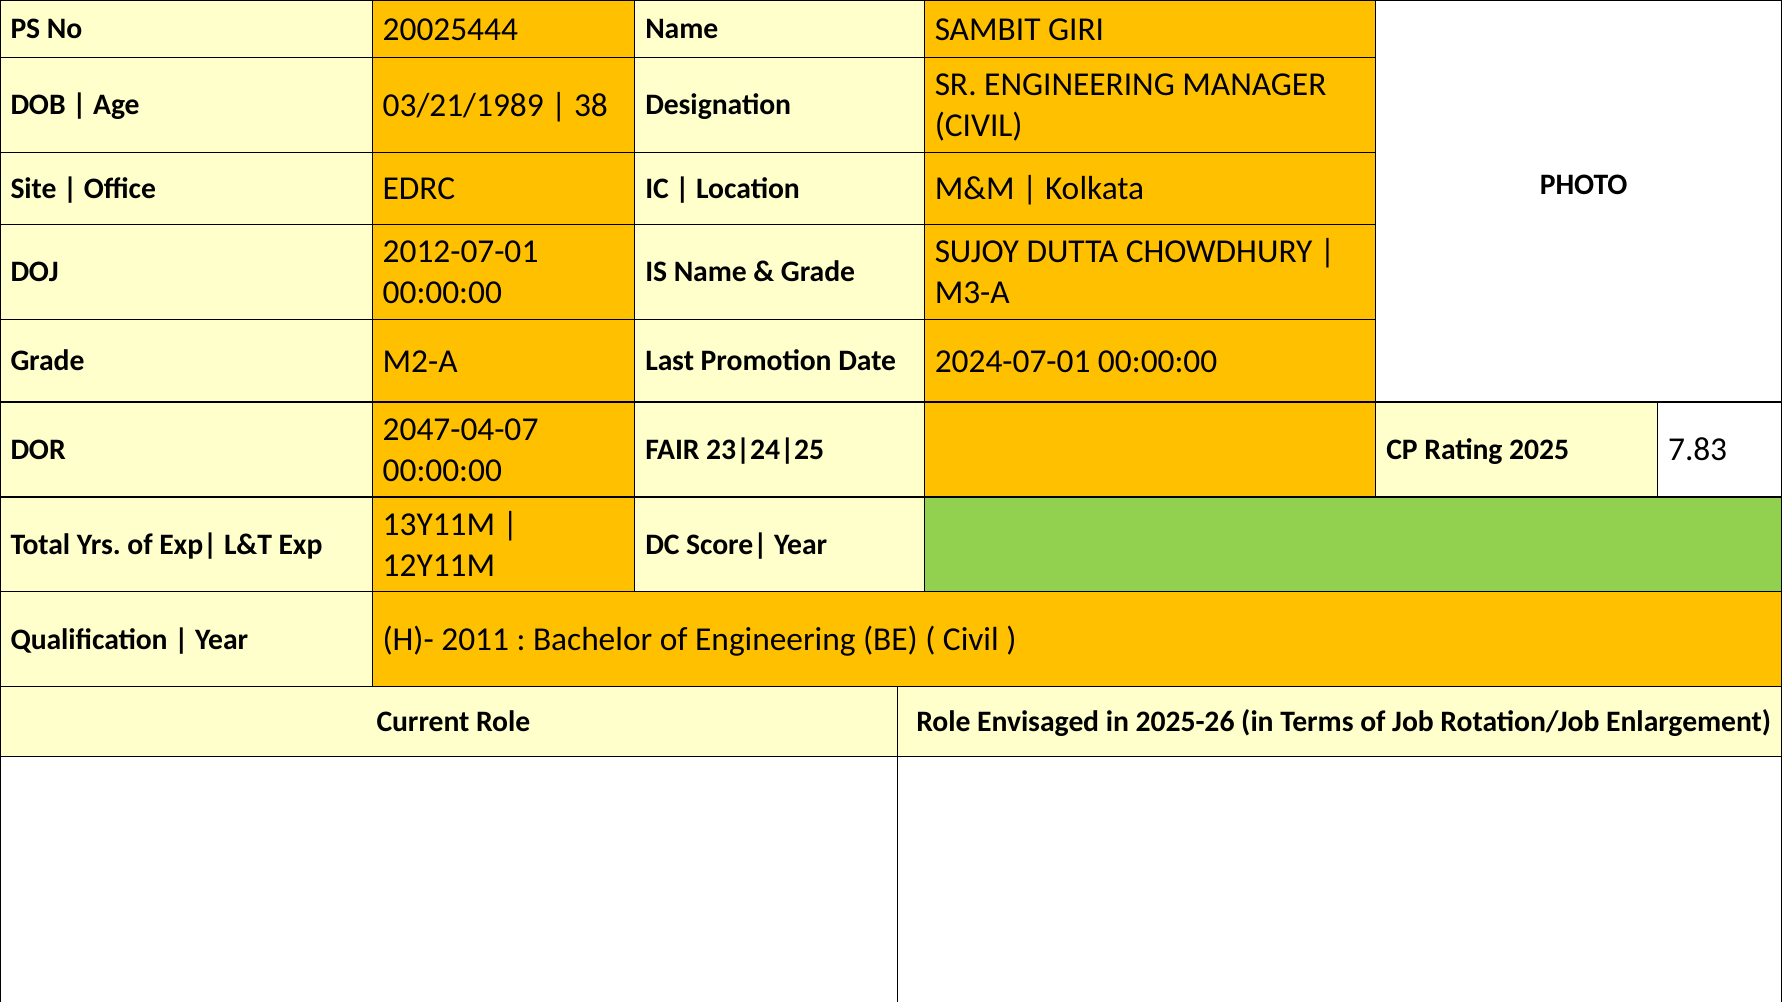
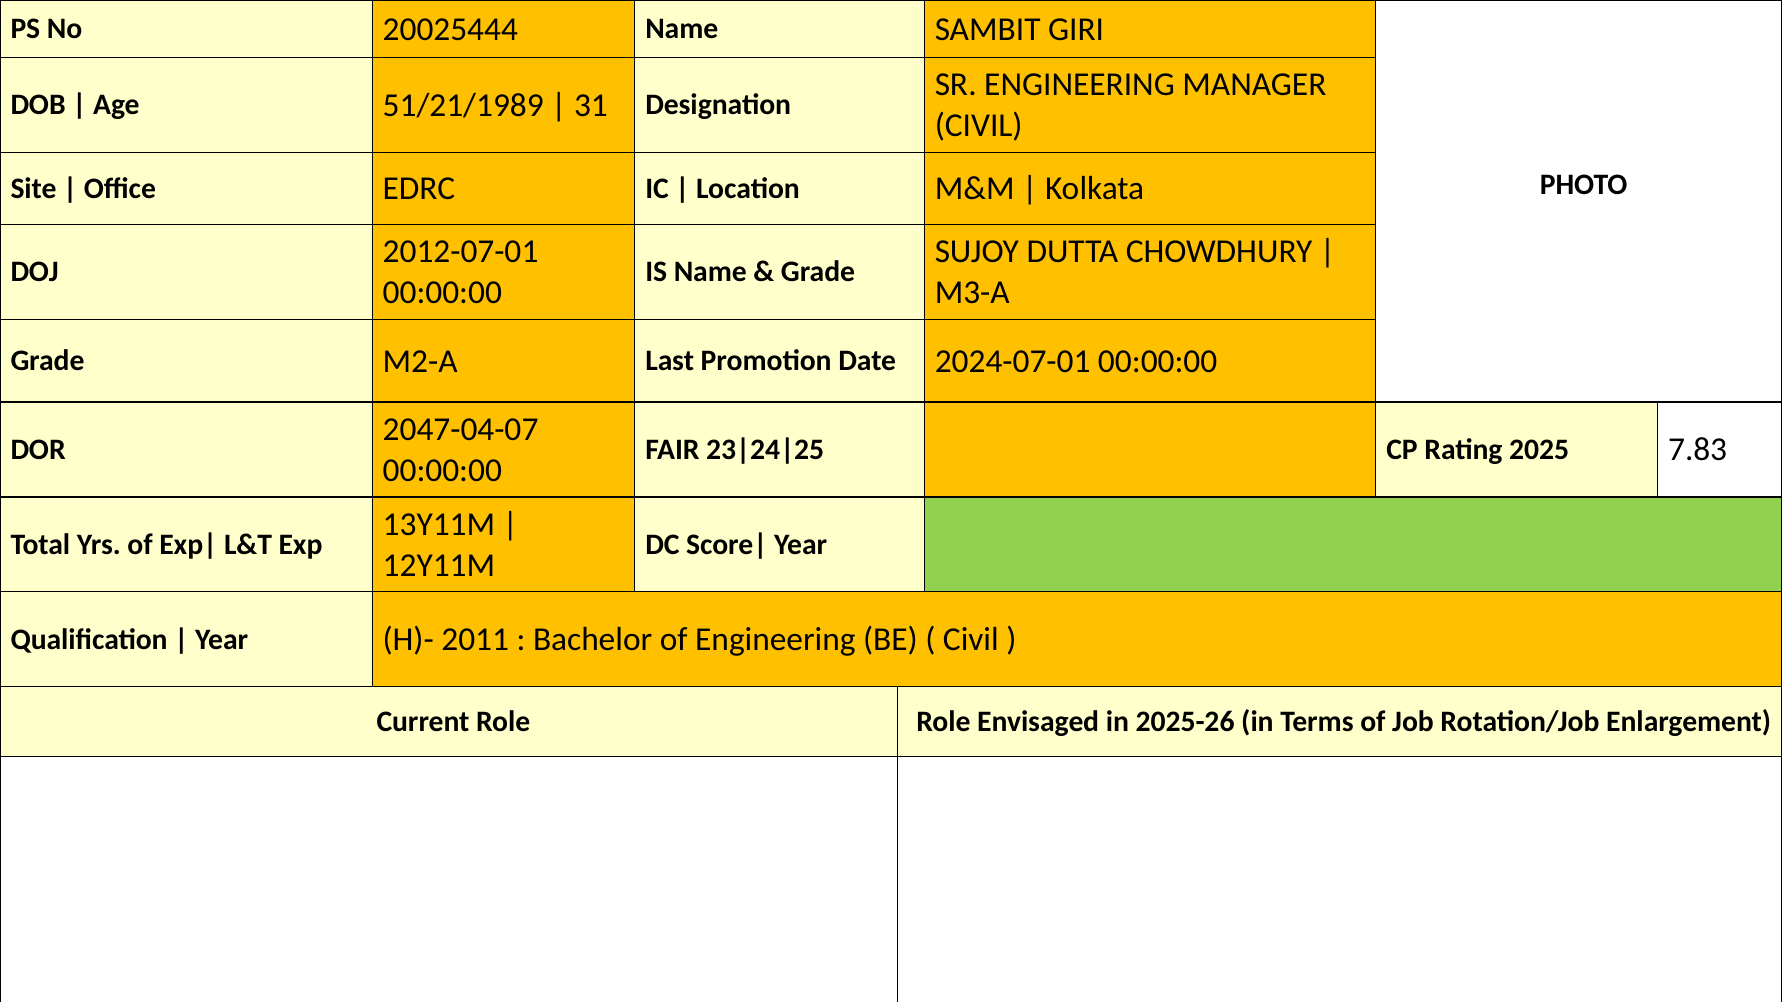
03/21/1989: 03/21/1989 -> 51/21/1989 (463, 105)
38: 38 -> 31 (591, 105)
